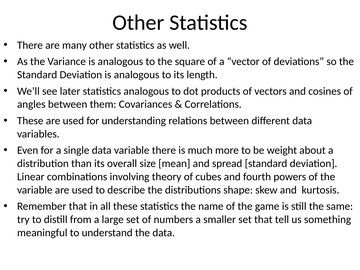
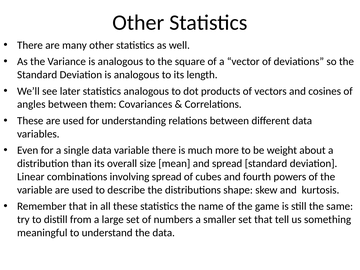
involving theory: theory -> spread (167, 177)
